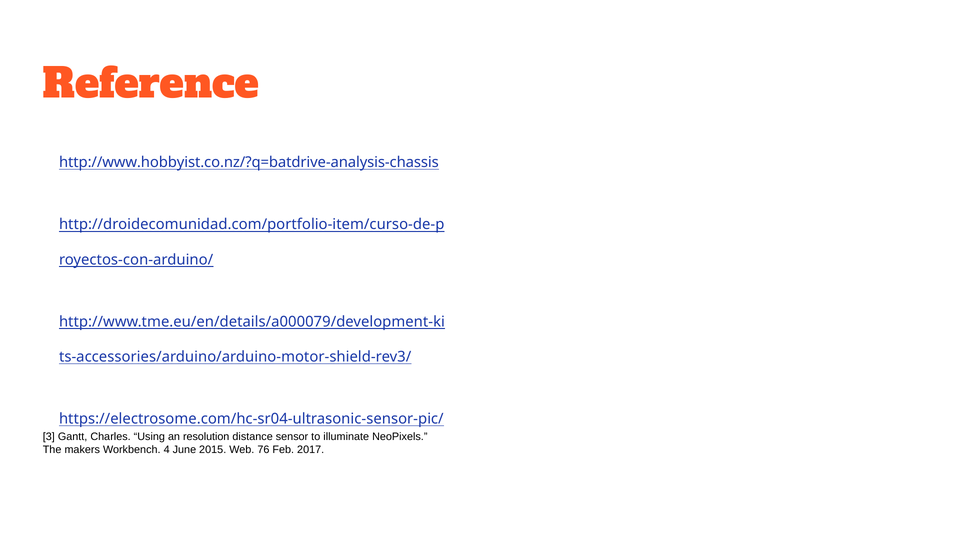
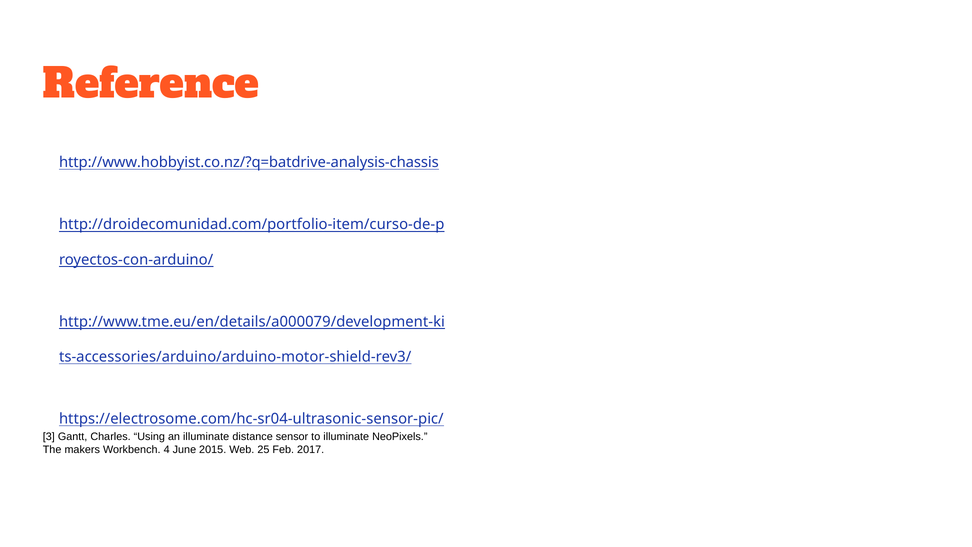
an resolution: resolution -> illuminate (206, 436)
76: 76 -> 25 (263, 449)
